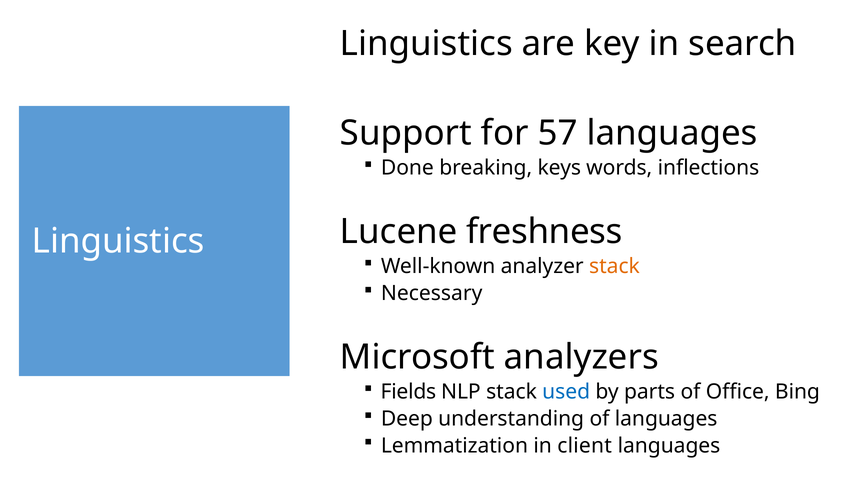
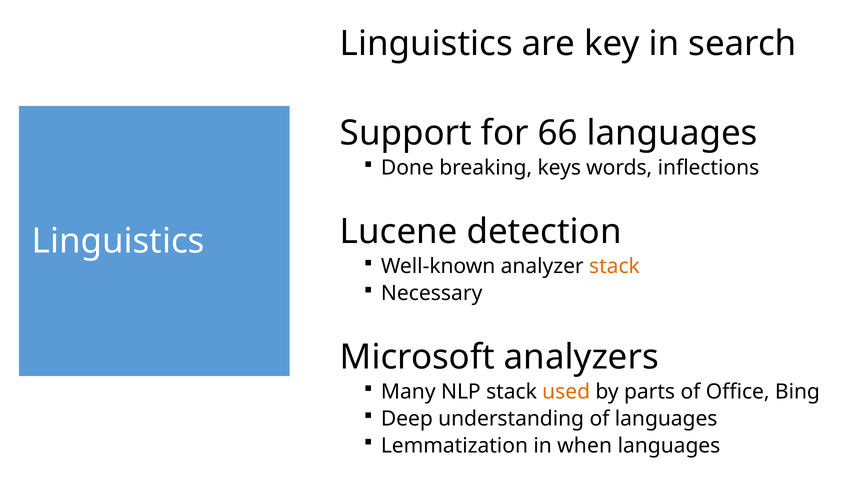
57: 57 -> 66 (558, 133)
freshness: freshness -> detection (544, 232)
Fields: Fields -> Many (408, 391)
used colour: blue -> orange (566, 391)
client: client -> when (585, 445)
